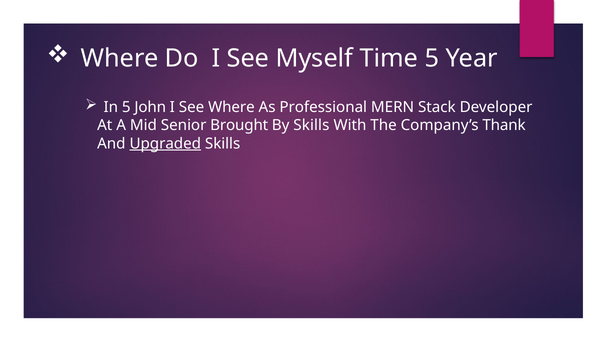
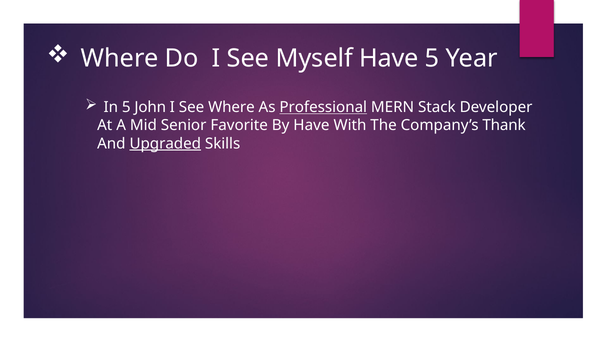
Myself Time: Time -> Have (389, 58)
Professional underline: none -> present (323, 107)
Brought: Brought -> Favorite (239, 125)
By Skills: Skills -> Have (311, 125)
